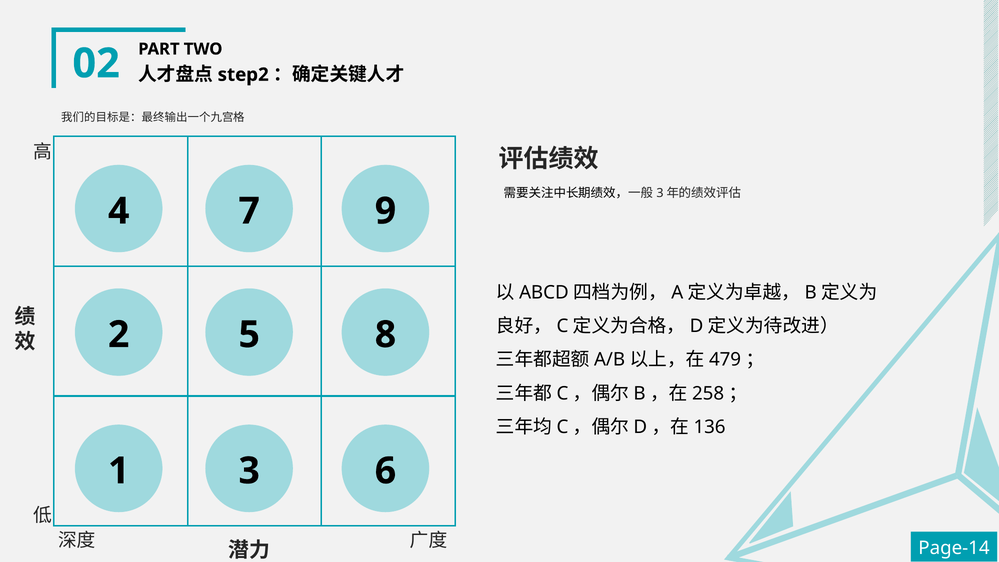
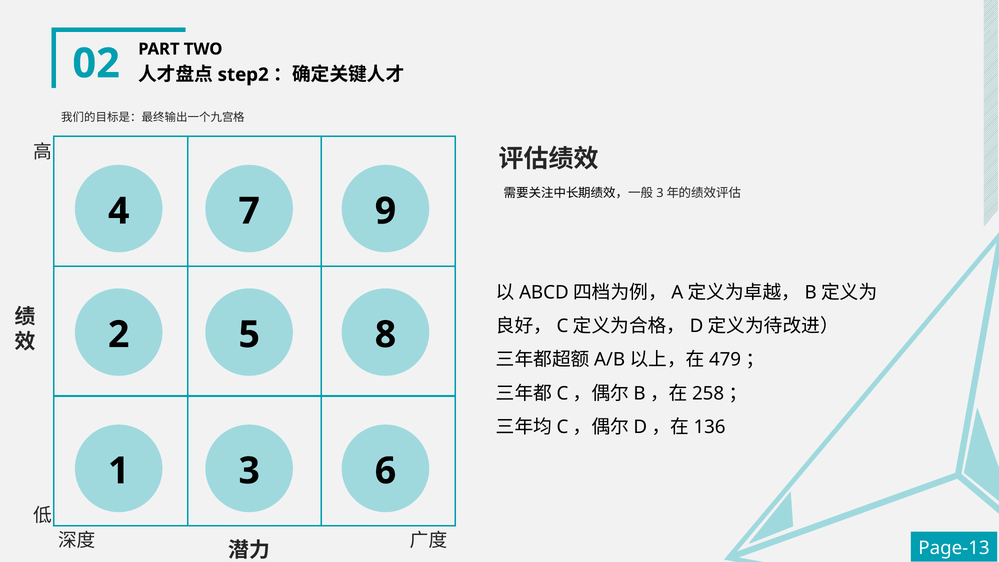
Page-14: Page-14 -> Page-13 (954, 548)
